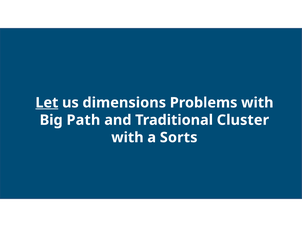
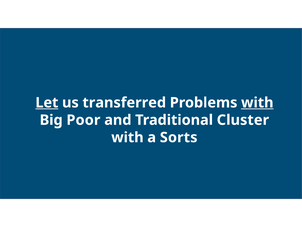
dimensions: dimensions -> transferred (124, 102)
with underline: none -> present (257, 102)
Path: Path -> Poor (83, 120)
